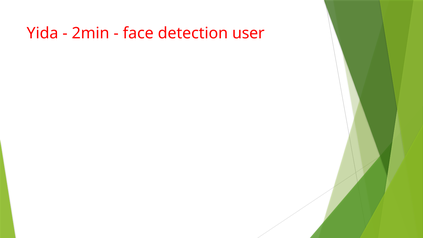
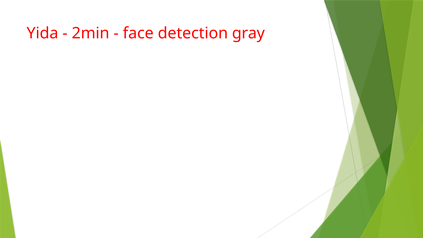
user: user -> gray (248, 33)
